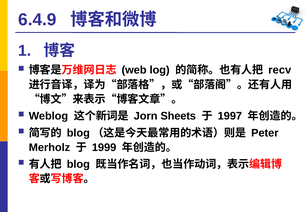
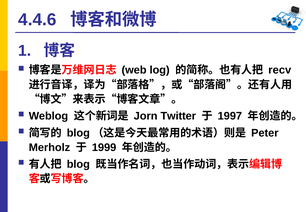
6.4.9: 6.4.9 -> 4.4.6 (37, 20)
Sheets: Sheets -> Twitter (178, 116)
